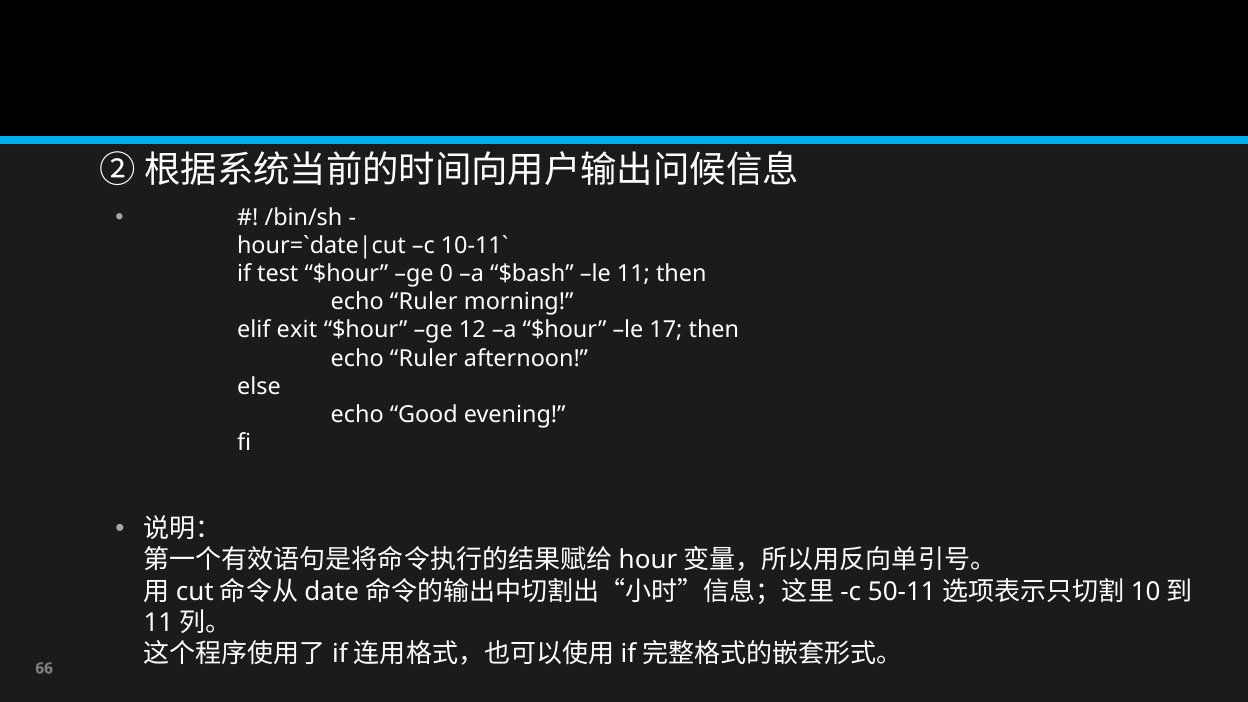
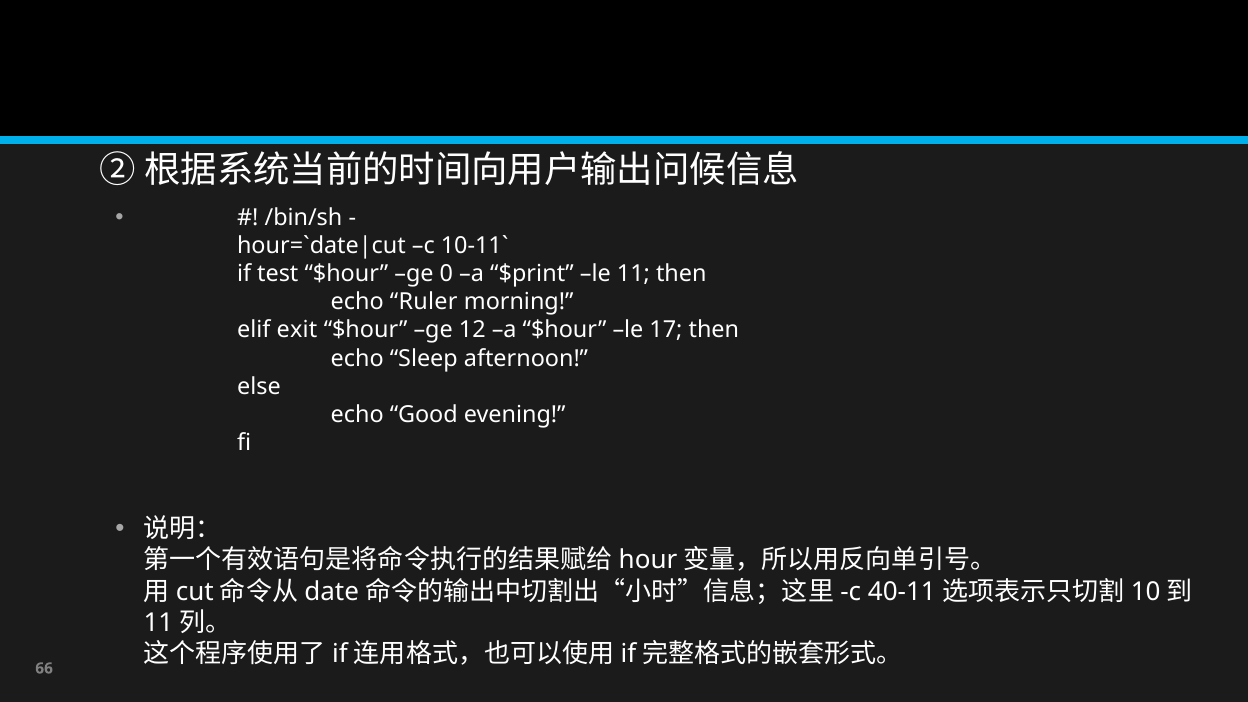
$bash: $bash -> $print (532, 274)
Ruler: Ruler -> Sleep (424, 358)
50-11: 50-11 -> 40-11 (902, 592)
